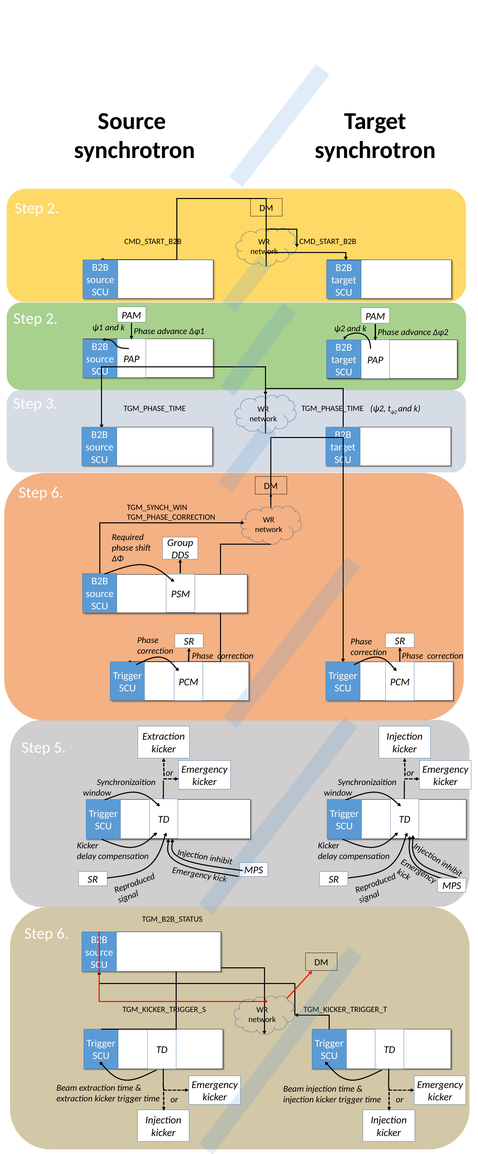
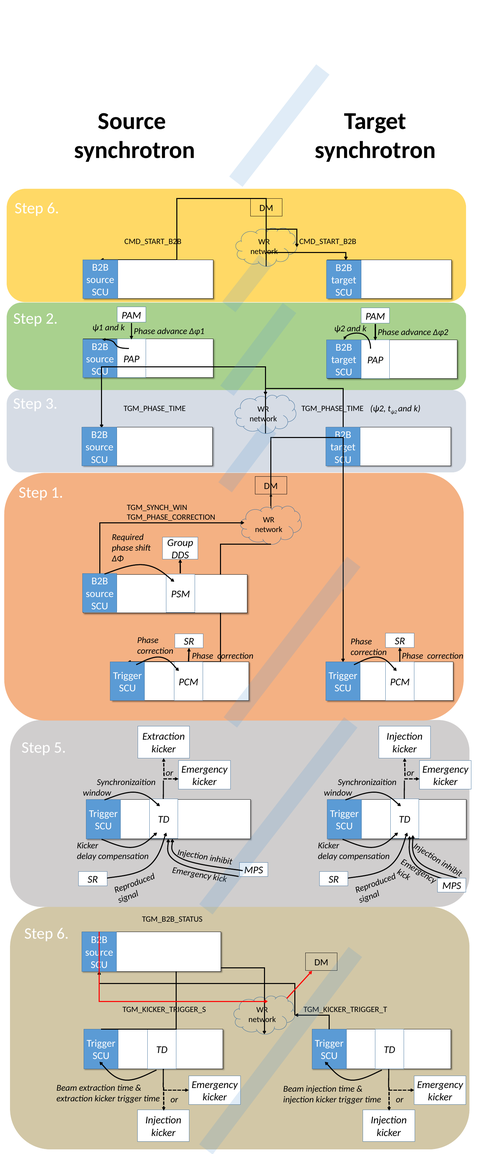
2: 2 -> 6 (53, 208)
6: 6 -> 1 (57, 493)
